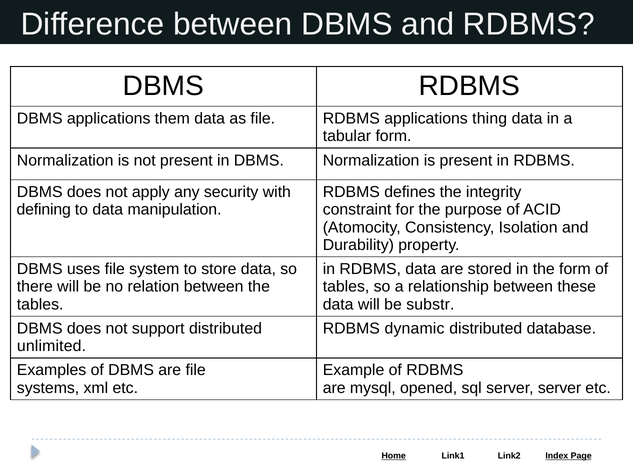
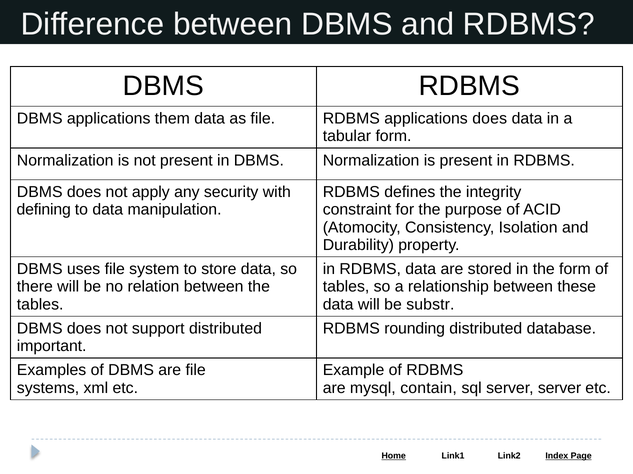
applications thing: thing -> does (490, 119)
dynamic: dynamic -> rounding (415, 329)
unlimited: unlimited -> important (52, 347)
opened: opened -> contain (429, 389)
